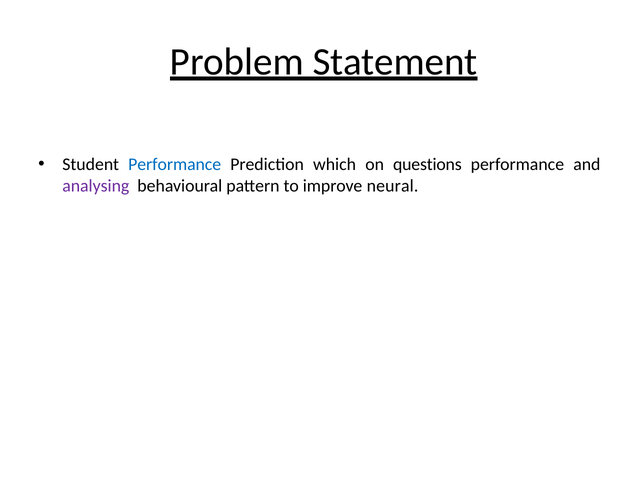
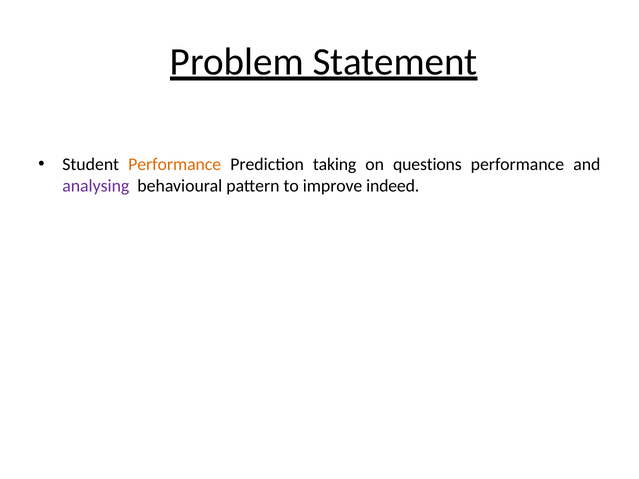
Performance colour: blue -> orange (175, 165)
which: which -> taking (335, 165)
neural: neural -> indeed (393, 186)
